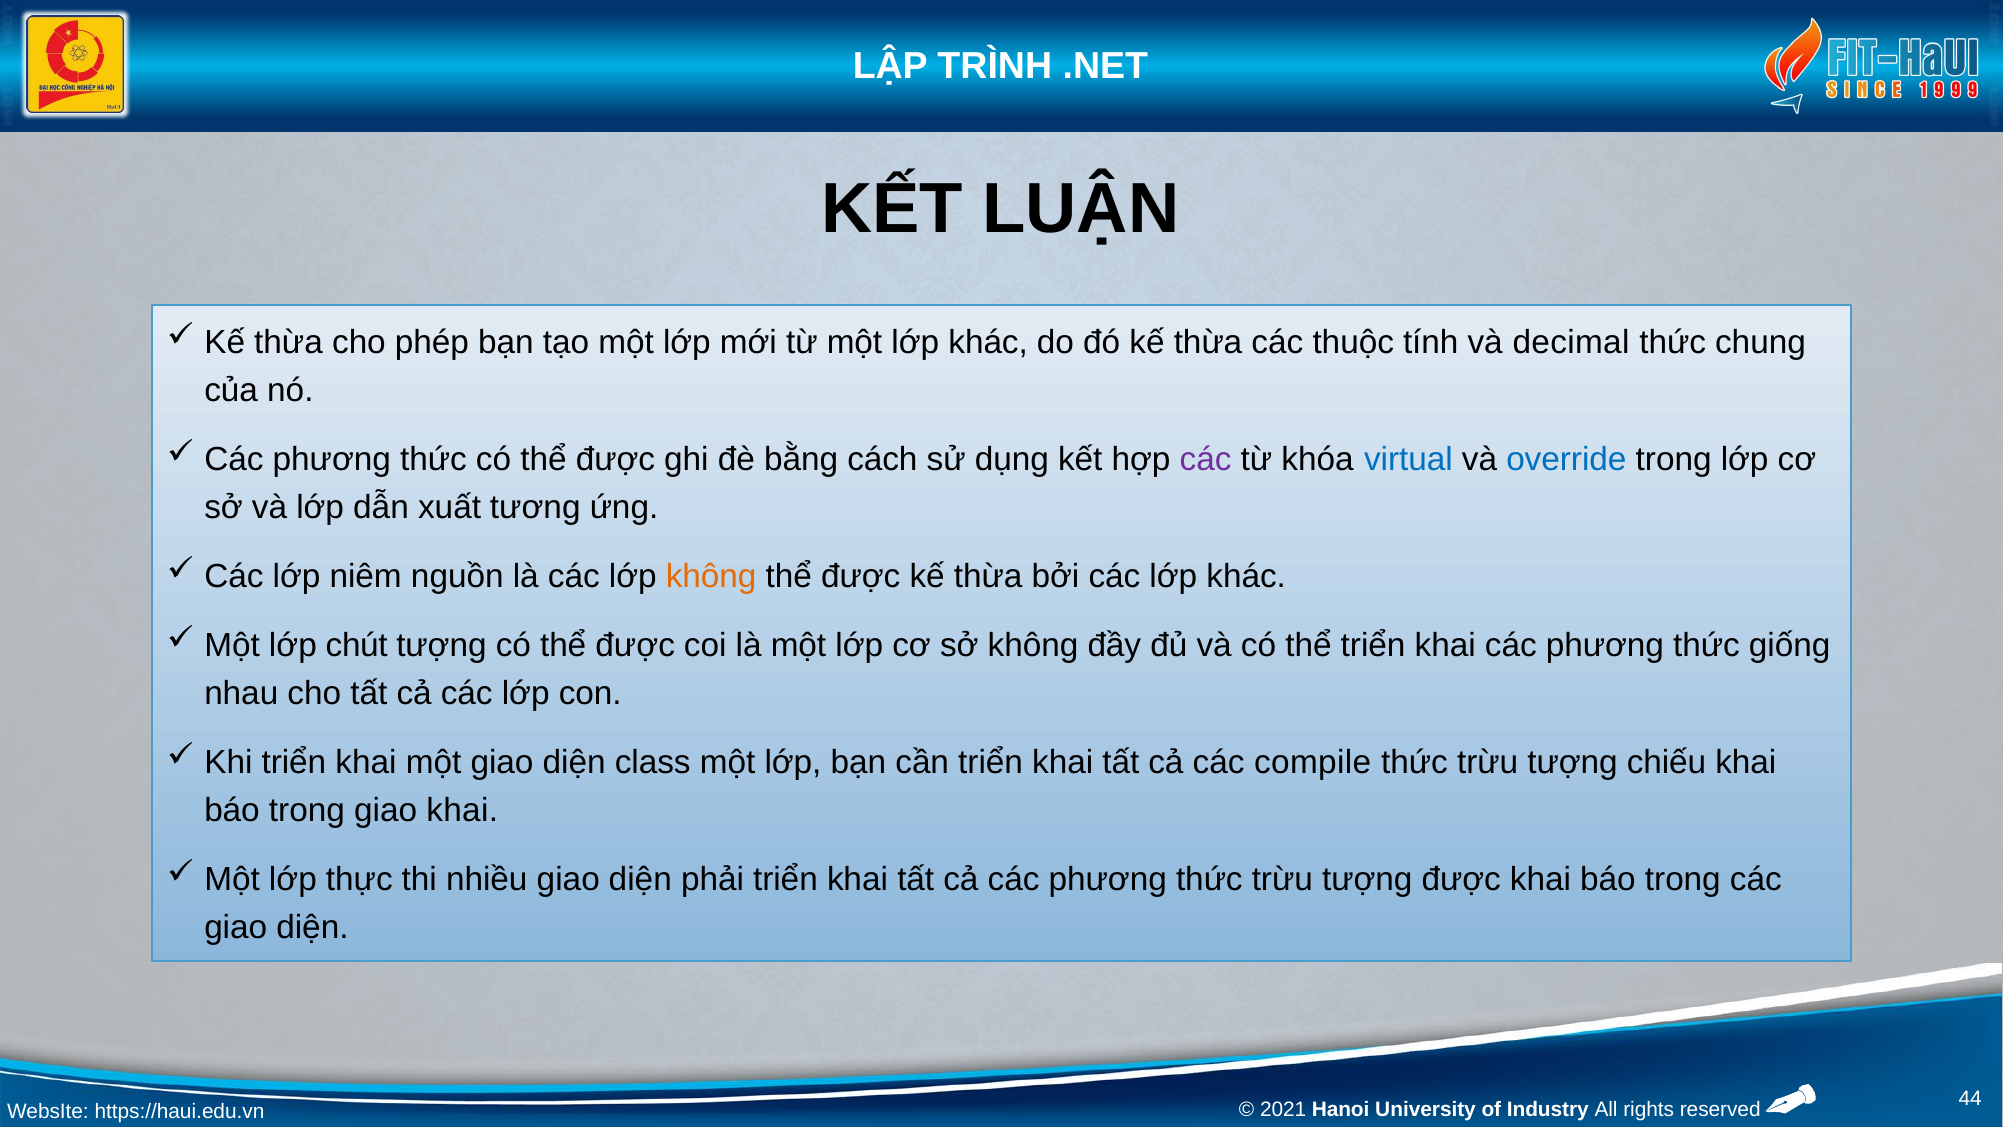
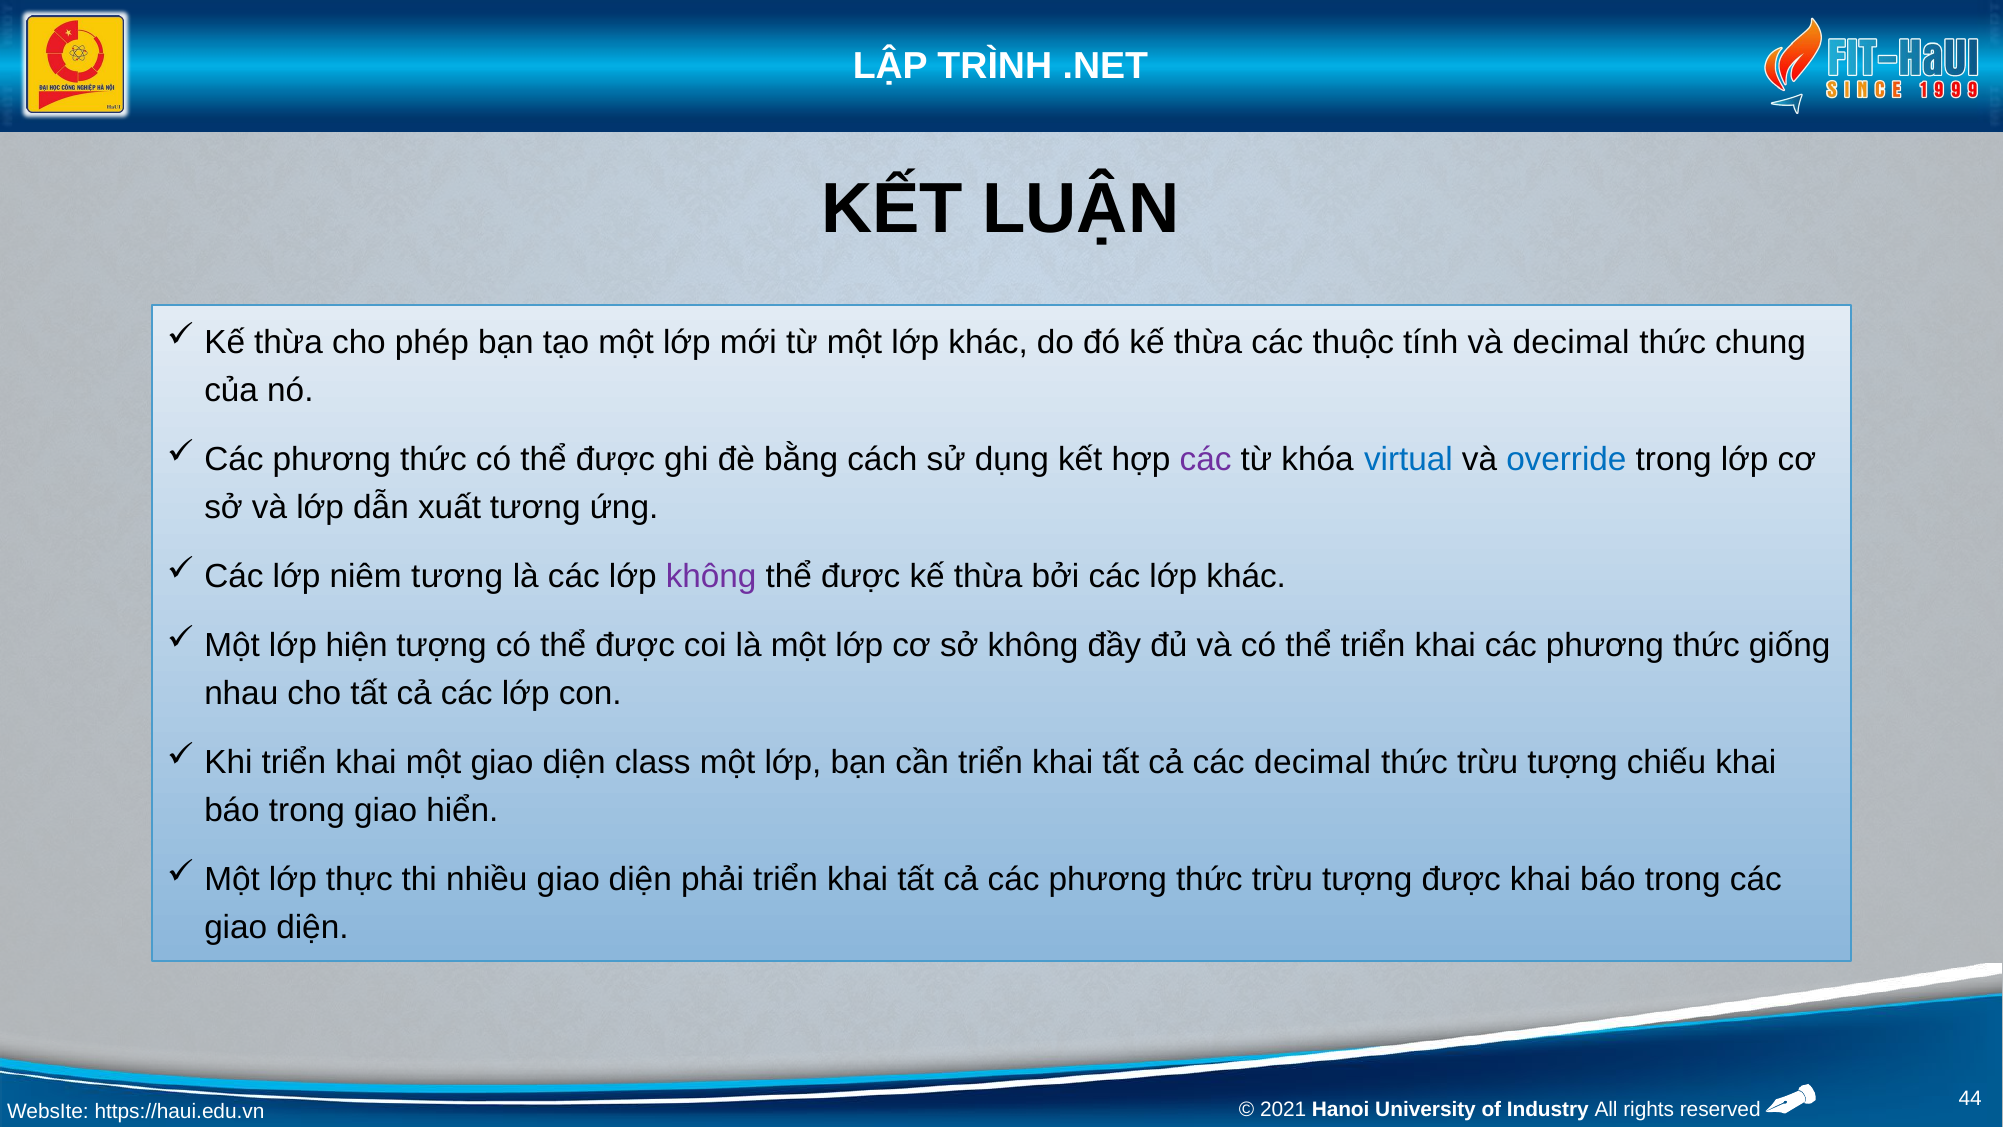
niêm nguồn: nguồn -> tương (457, 577)
không colour: orange -> purple (711, 577)
chút: chút -> hiện (357, 646)
các compile: compile -> decimal (1313, 763)
giao khai: khai -> hiển (462, 811)
